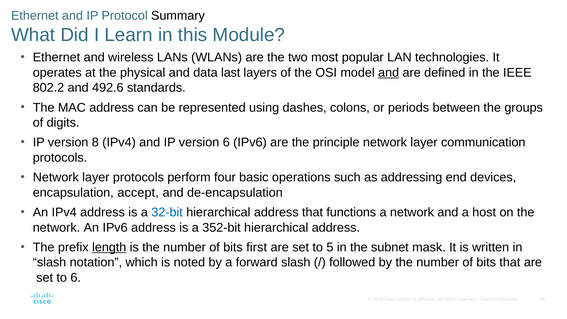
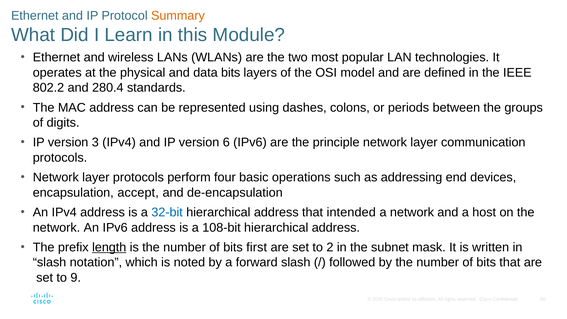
Summary colour: black -> orange (178, 16)
data last: last -> bits (231, 73)
and underline: present -> none (389, 73)
492.6: 492.6 -> 280.4 (108, 88)
8: 8 -> 3 (95, 142)
functions: functions -> intended (351, 212)
352-bit: 352-bit -> 108-bit (221, 227)
5: 5 -> 2 (330, 247)
to 6: 6 -> 9 (76, 278)
